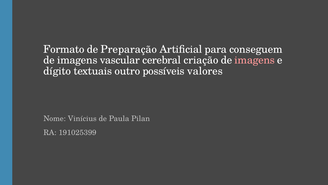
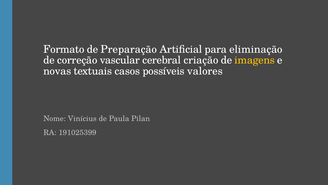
conseguem: conseguem -> eliminação (256, 49)
imagens: imagens -> correção (77, 60)
imagens colour: pink -> yellow (255, 60)
dígito: dígito -> novas (57, 71)
outro: outro -> casos (127, 71)
